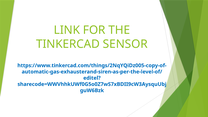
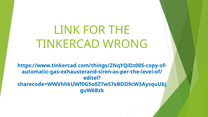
SENSOR: SENSOR -> WRONG (125, 44)
